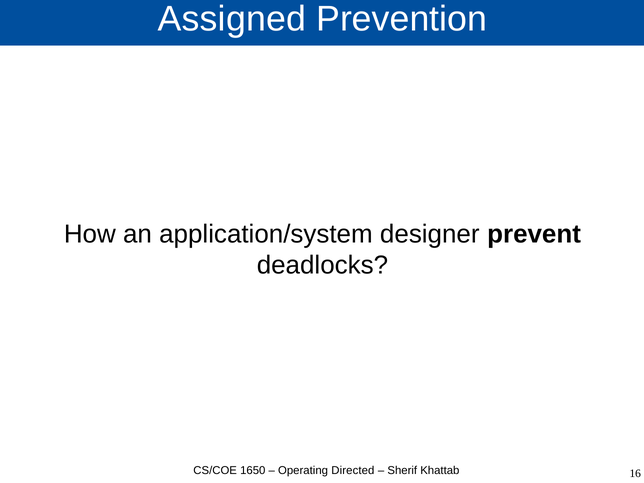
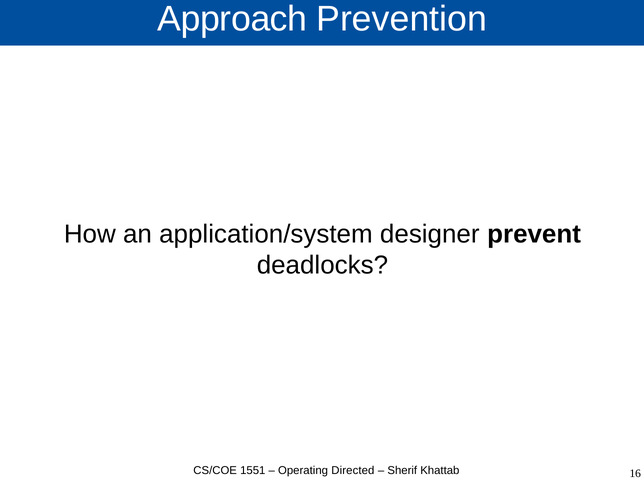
Assigned: Assigned -> Approach (232, 19)
1650: 1650 -> 1551 (253, 471)
